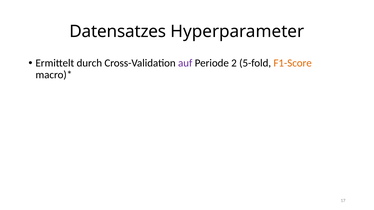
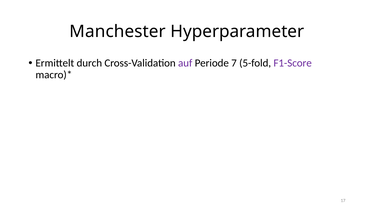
Datensatzes: Datensatzes -> Manchester (118, 31)
2: 2 -> 7 (234, 63)
F1-Score colour: orange -> purple (293, 63)
